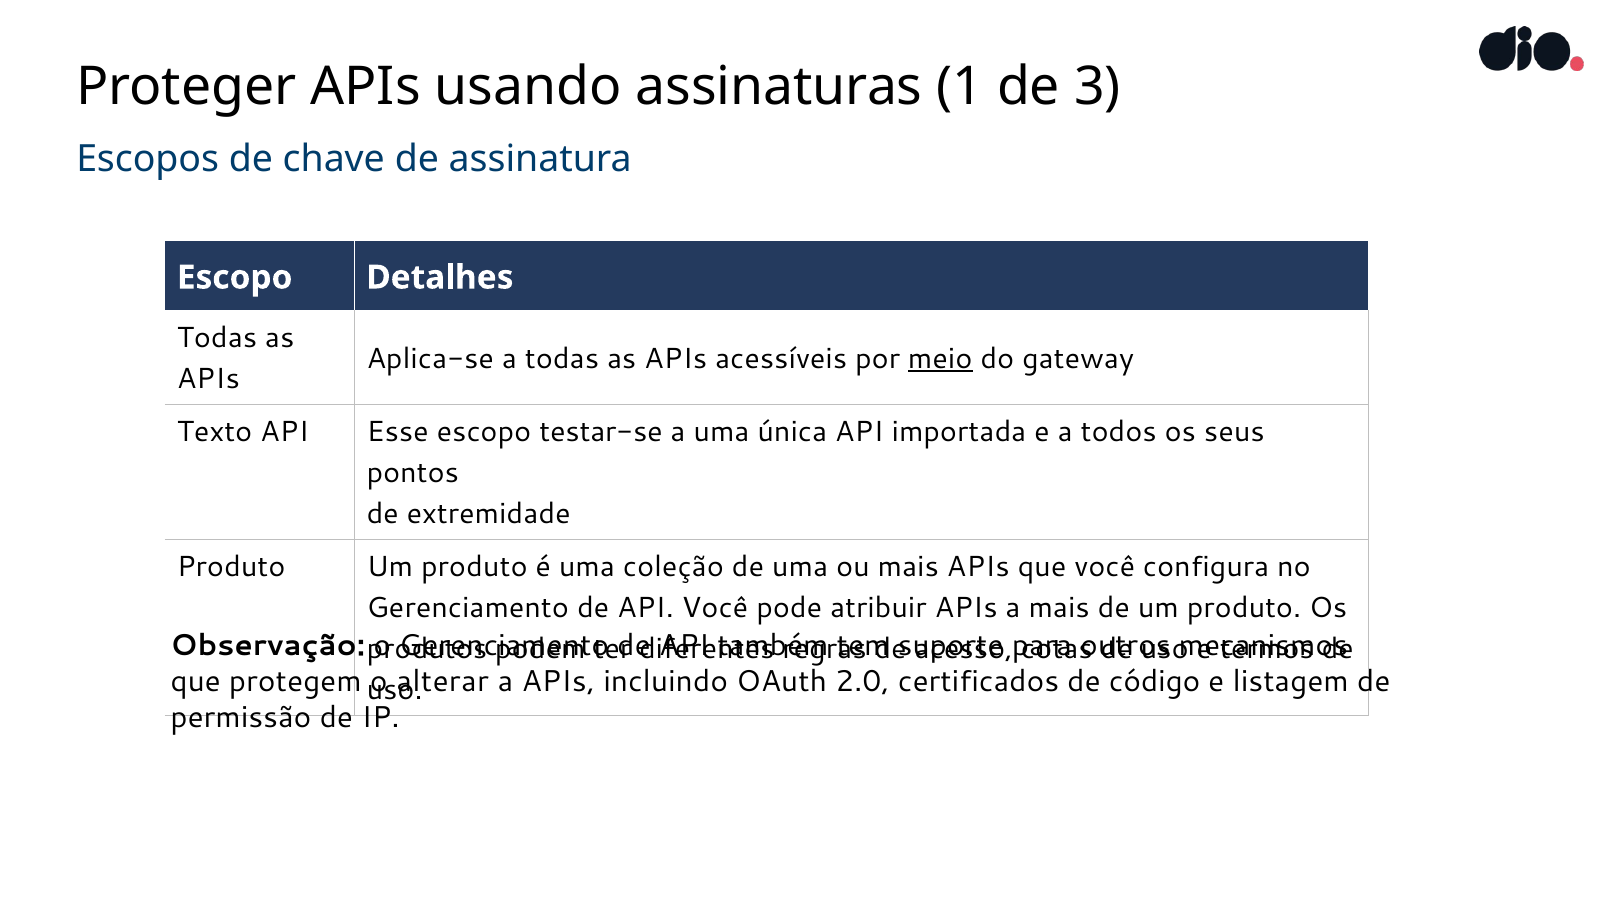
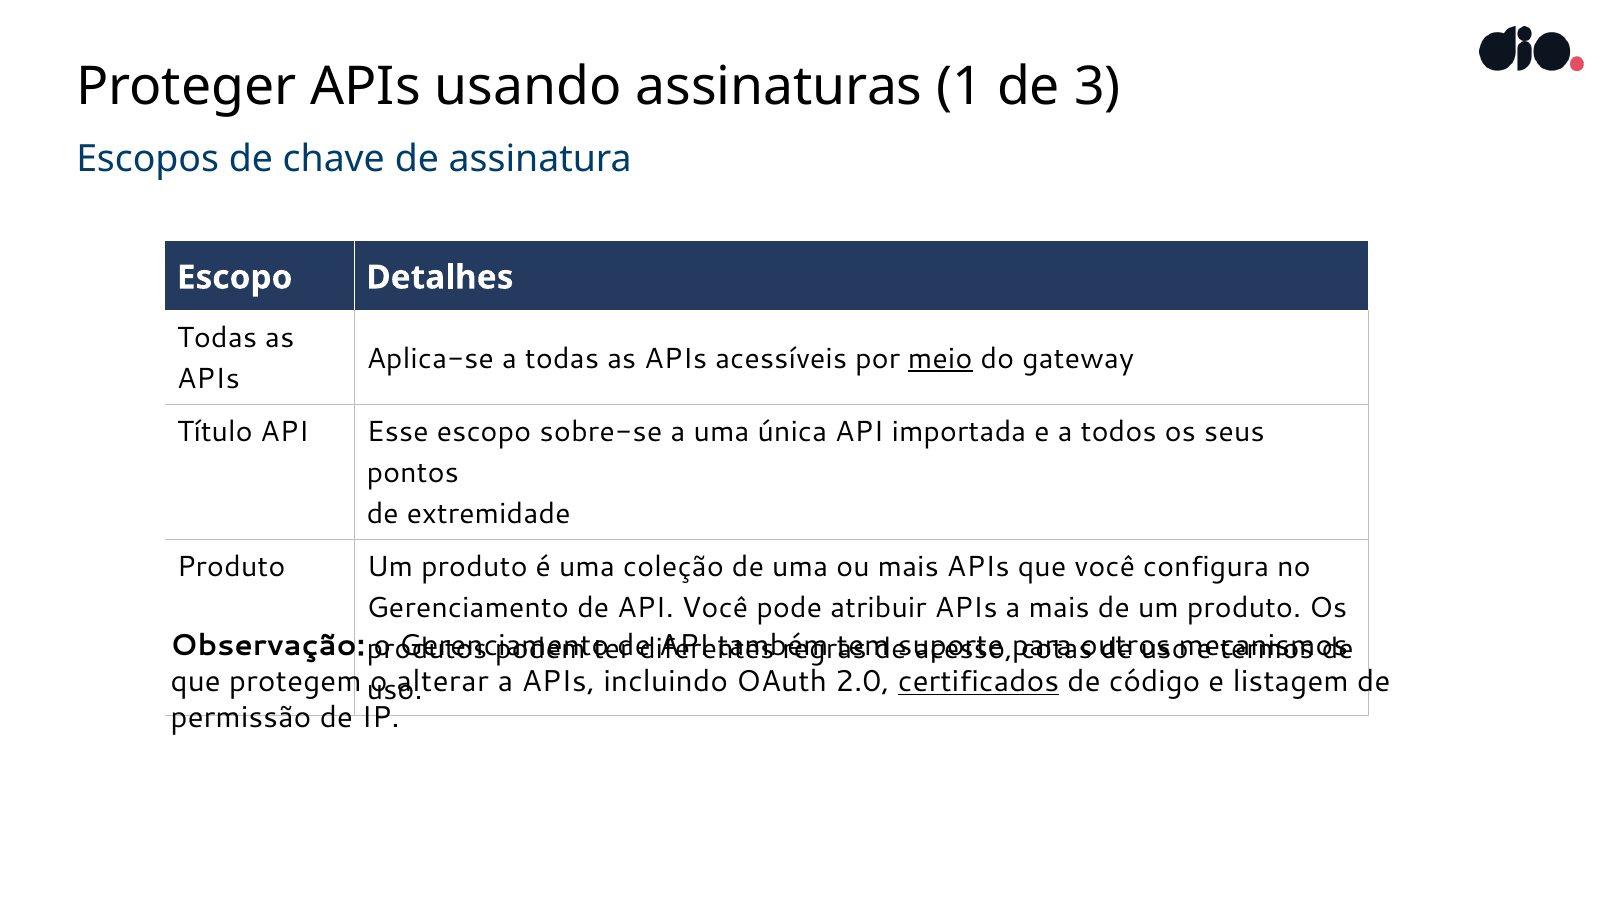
Texto: Texto -> Título (215, 432)
testar-se: testar-se -> sobre-se (601, 432)
certificados underline: none -> present (979, 681)
